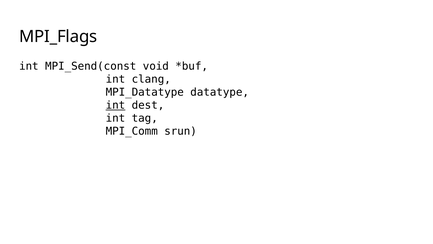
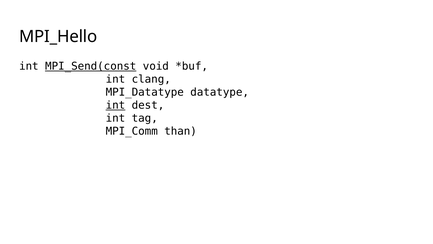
MPI_Flags: MPI_Flags -> MPI_Hello (58, 37)
MPI_Send(const underline: none -> present (91, 66)
srun: srun -> than (181, 131)
